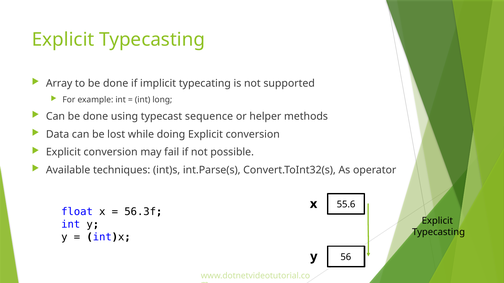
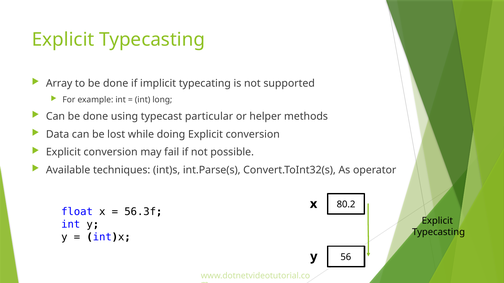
sequence: sequence -> particular (209, 117)
55.6: 55.6 -> 80.2 (346, 205)
